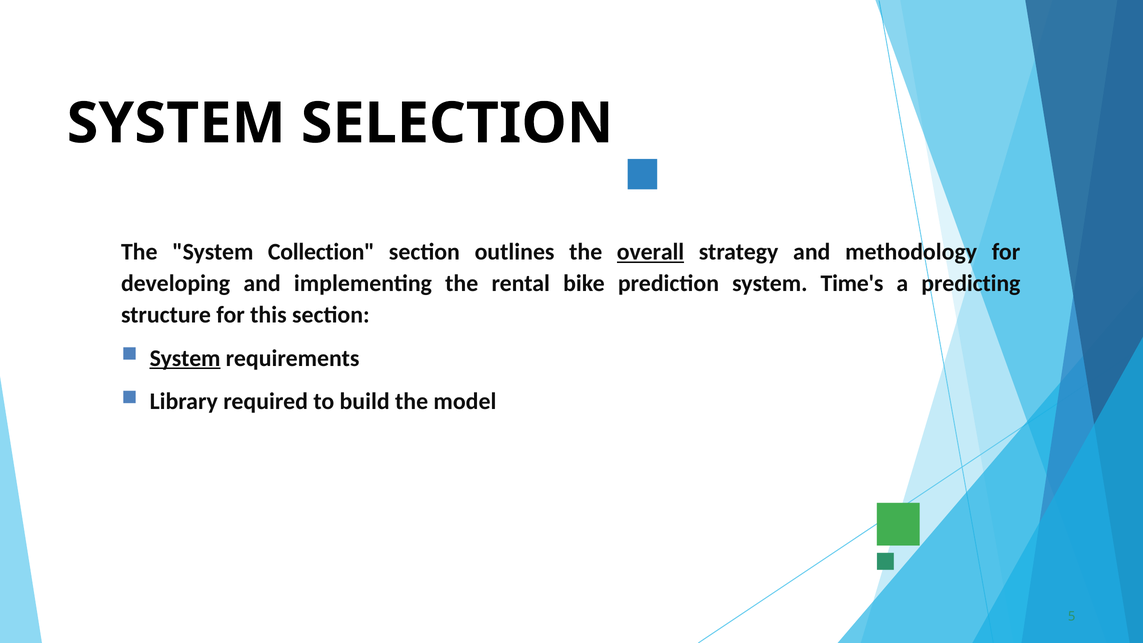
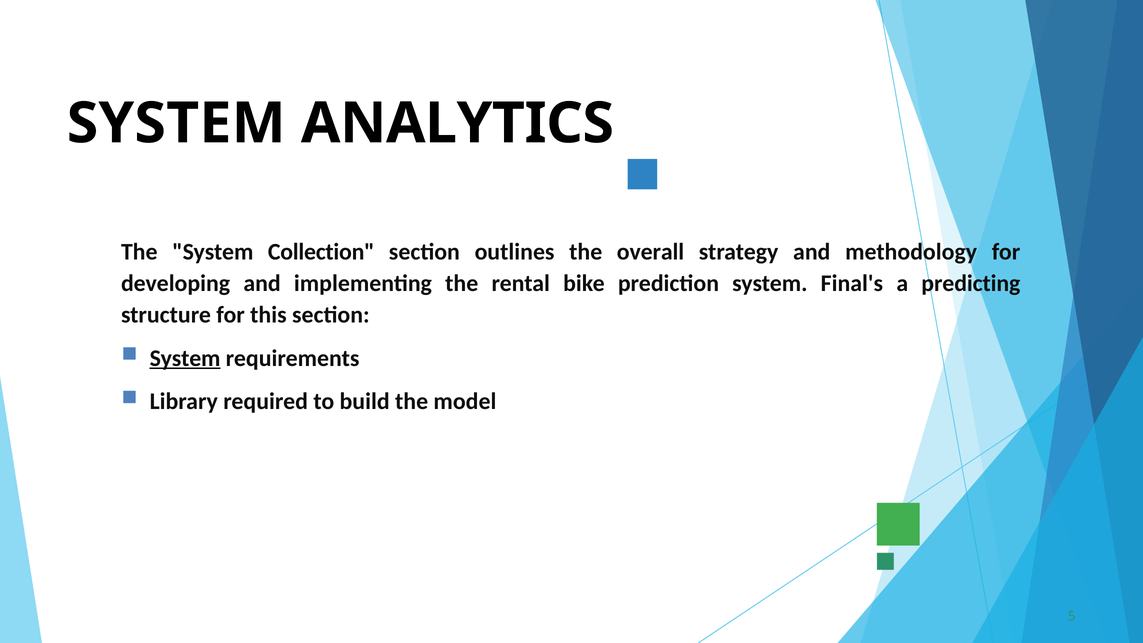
SELECTION: SELECTION -> ANALYTICS (457, 123)
overall underline: present -> none (650, 252)
Time's: Time's -> Final's (852, 283)
